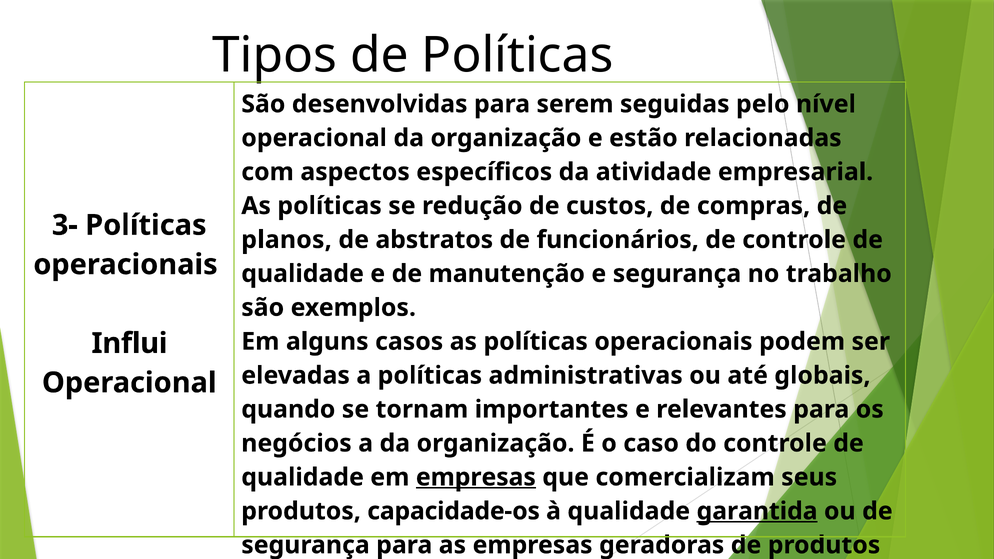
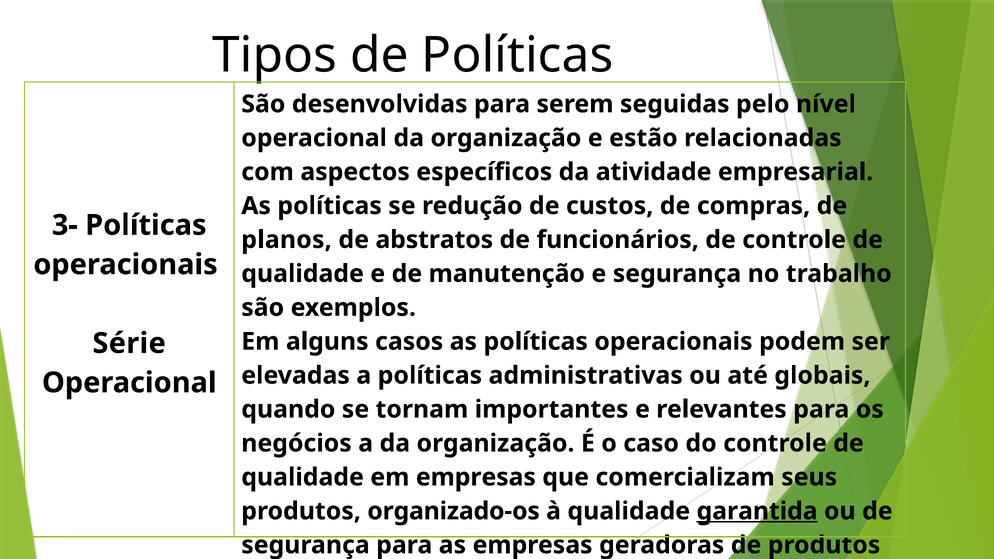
Influi: Influi -> Série (129, 343)
empresas underline: present -> none (476, 477)
capacidade-os: capacidade-os -> organizado-os (454, 511)
